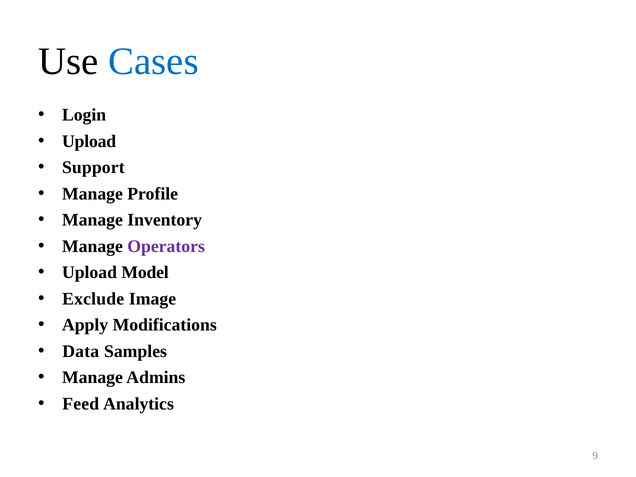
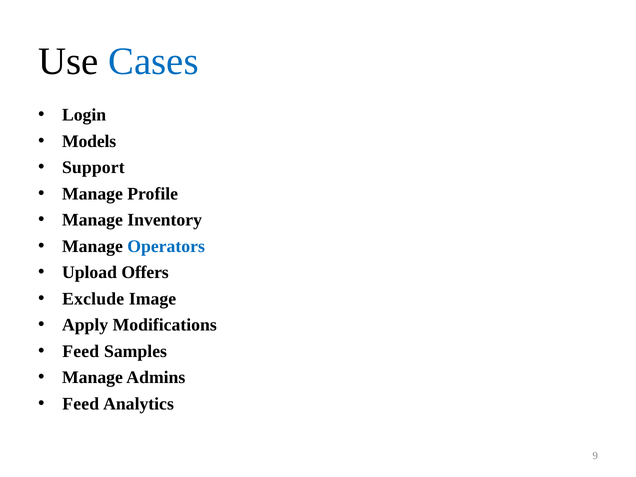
Upload: Upload -> Models (89, 141)
Operators colour: purple -> blue (166, 246)
Model: Model -> Offers (145, 273)
Data: Data -> Feed (81, 351)
